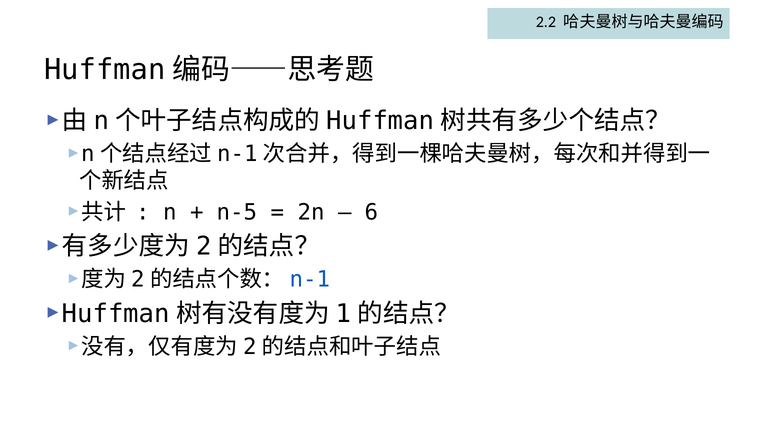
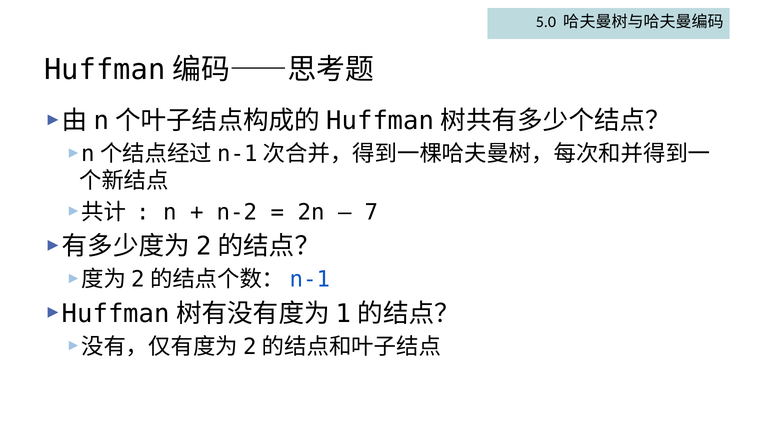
2.2: 2.2 -> 5.0 (546, 22)
n-5: n-5 -> n-2 (237, 212)
6: 6 -> 7 (372, 212)
